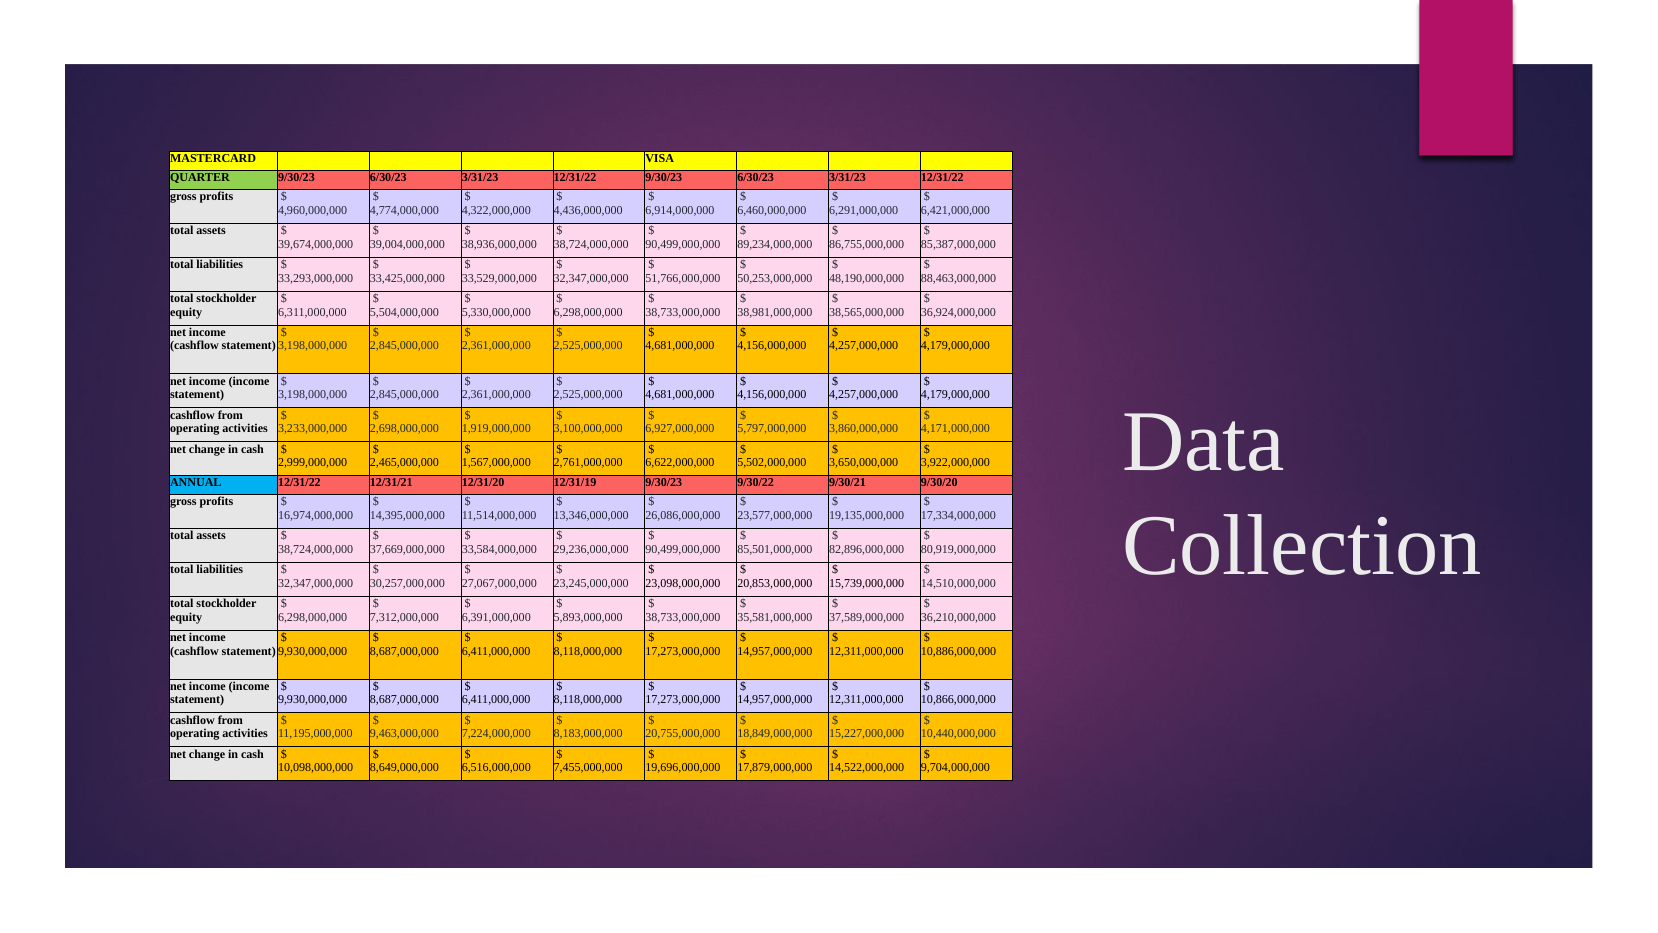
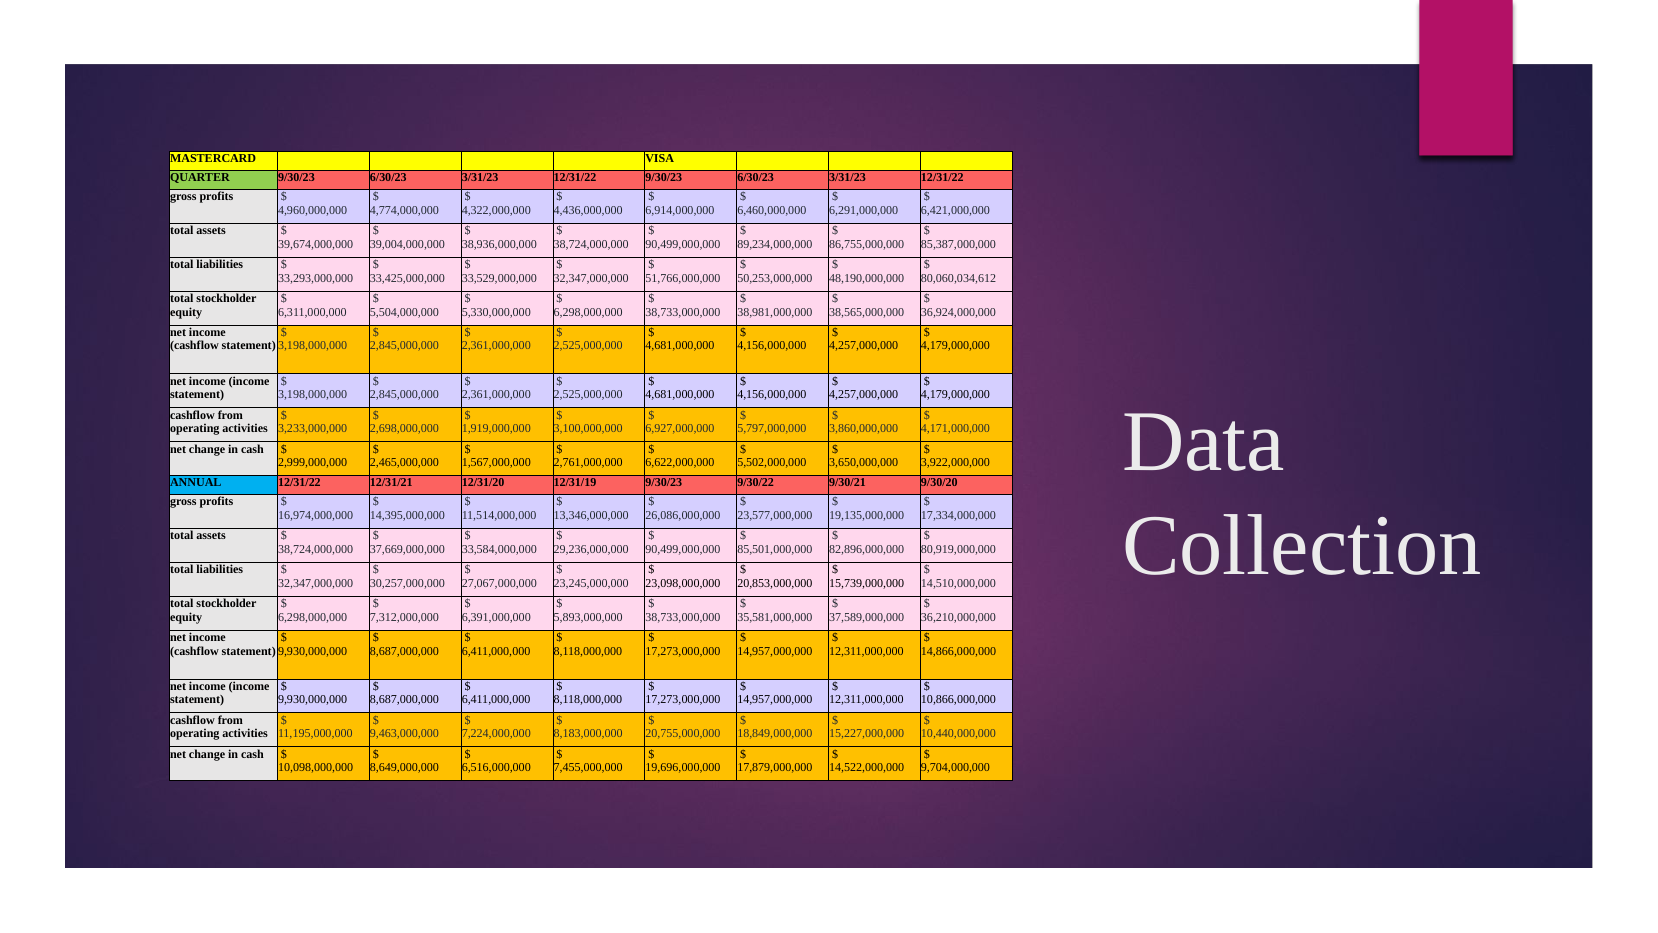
88,463,000,000: 88,463,000,000 -> 80,060,034,612 (959, 278)
10,886,000,000: 10,886,000,000 -> 14,866,000,000 (959, 651)
